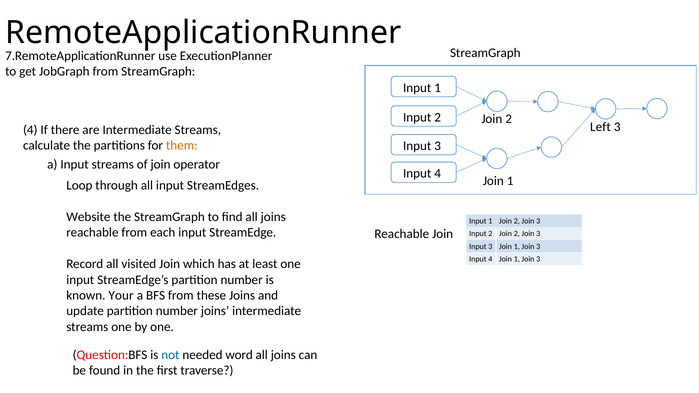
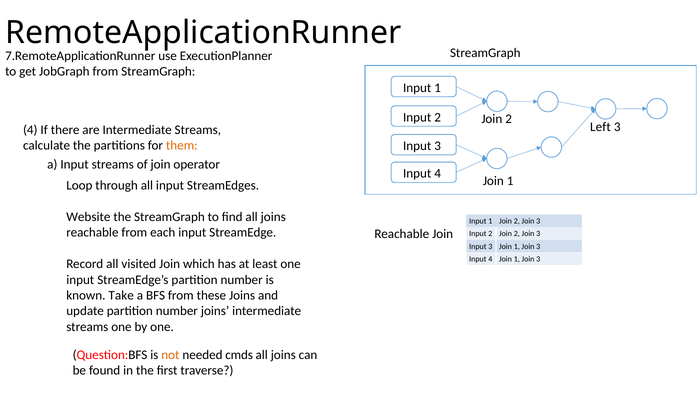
Your: Your -> Take (121, 296)
not colour: blue -> orange (170, 355)
word: word -> cmds (239, 355)
